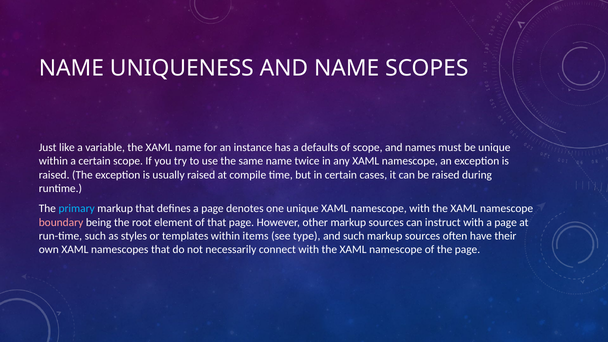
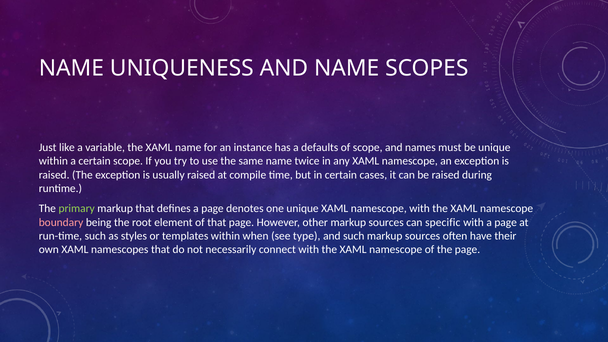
primary colour: light blue -> light green (77, 209)
instruct: instruct -> specific (443, 222)
items: items -> when (256, 236)
